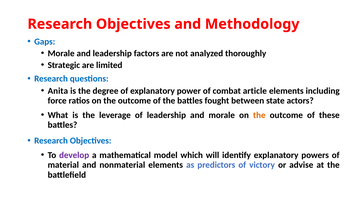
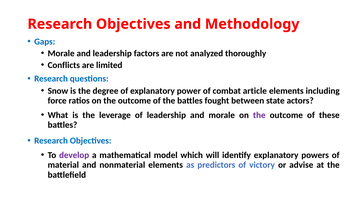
Strategic: Strategic -> Conflicts (64, 65)
Anita: Anita -> Snow (58, 91)
the colour: orange -> purple (259, 115)
